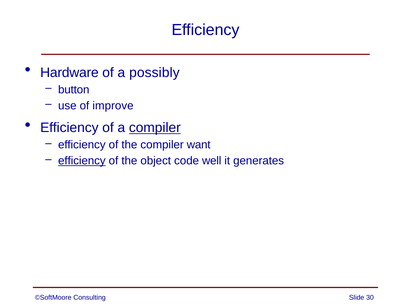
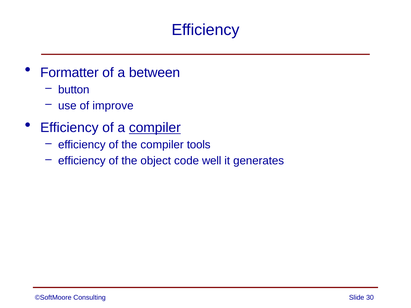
Hardware: Hardware -> Formatter (69, 73)
possibly: possibly -> between (155, 73)
want: want -> tools (199, 145)
efficiency underline: present -> none (82, 161)
